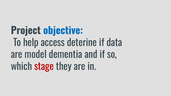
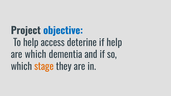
if data: data -> help (114, 43)
are model: model -> which (36, 55)
stage colour: red -> orange (44, 67)
